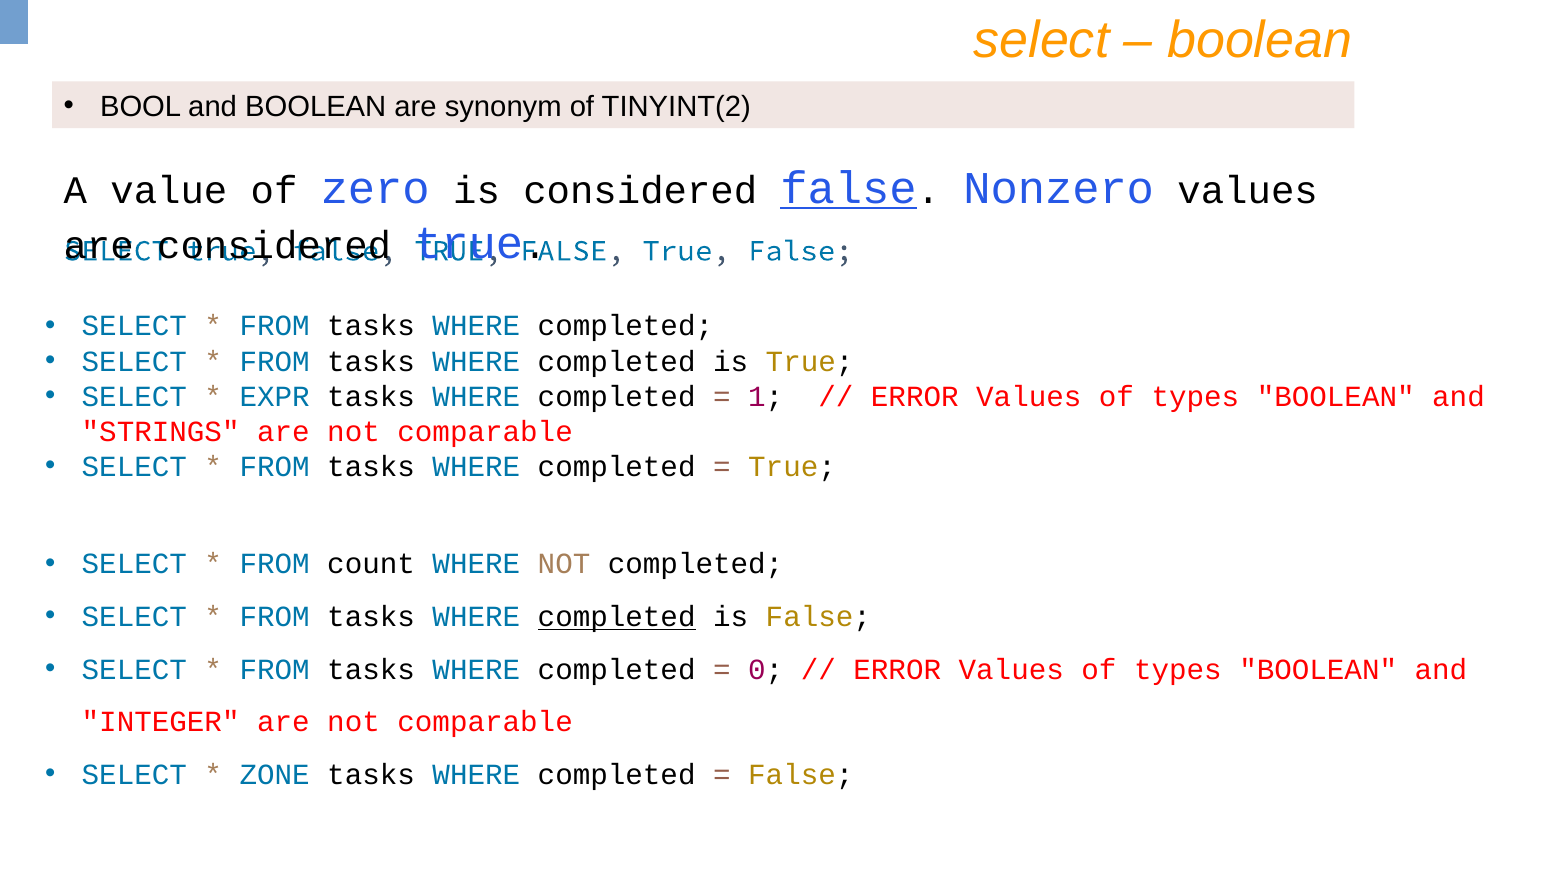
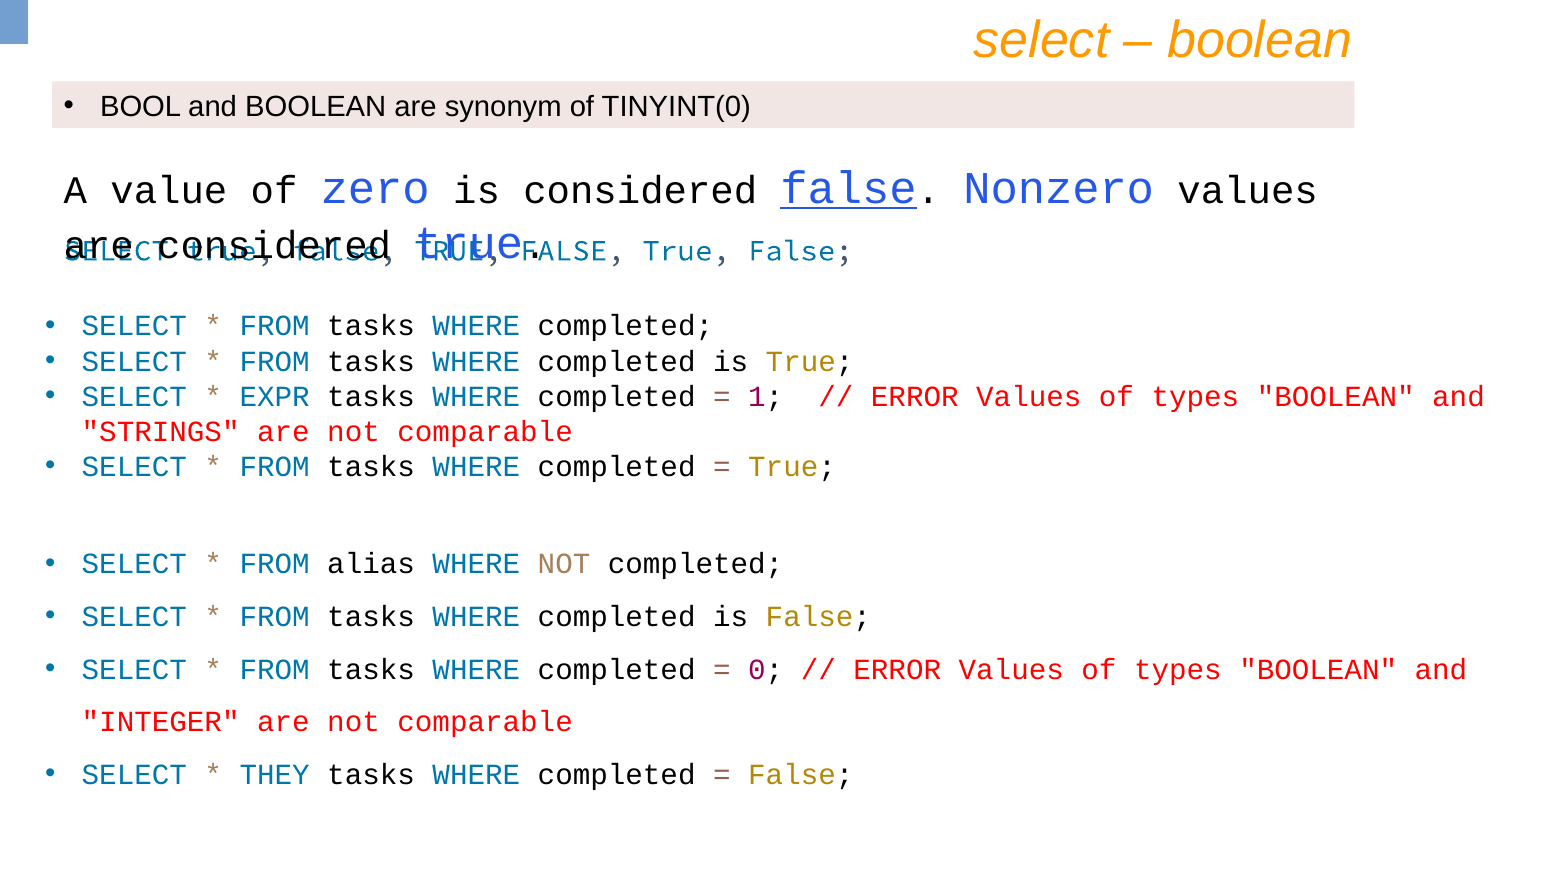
TINYINT(2: TINYINT(2 -> TINYINT(0 (676, 107)
count: count -> alias (371, 564)
completed underline: present -> none (617, 617)
ZONE: ZONE -> THEY (275, 775)
